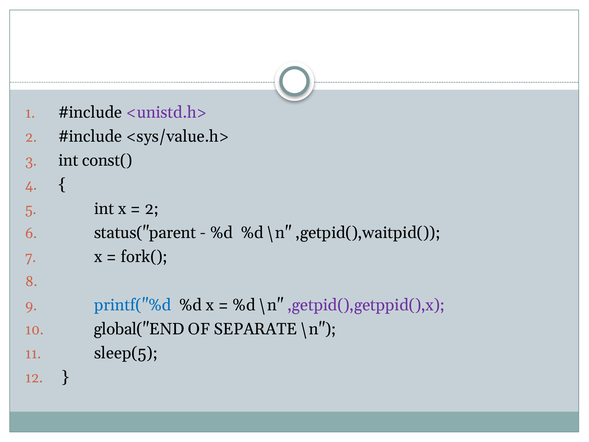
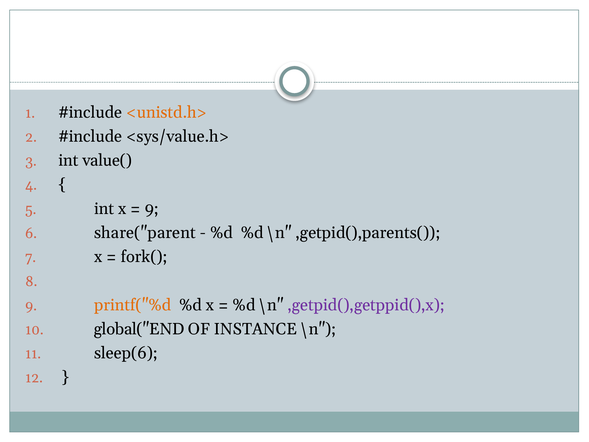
<unistd.h> colour: purple -> orange (167, 112)
const(: const( -> value( (107, 160)
2: 2 -> 9 (152, 209)
status("parent: status("parent -> share("parent (145, 233)
,getpid(),waitpid(: ,getpid(),waitpid( -> ,getpid(),parents( (368, 233)
printf("%d colour: blue -> orange (133, 305)
SEPARATE: SEPARATE -> INSTANCE (255, 329)
sleep(5: sleep(5 -> sleep(6 (126, 353)
